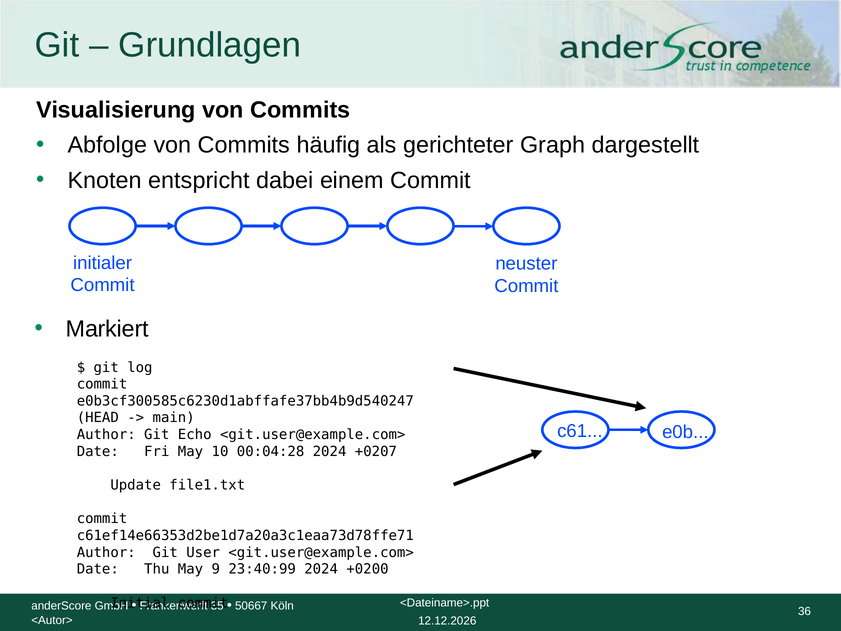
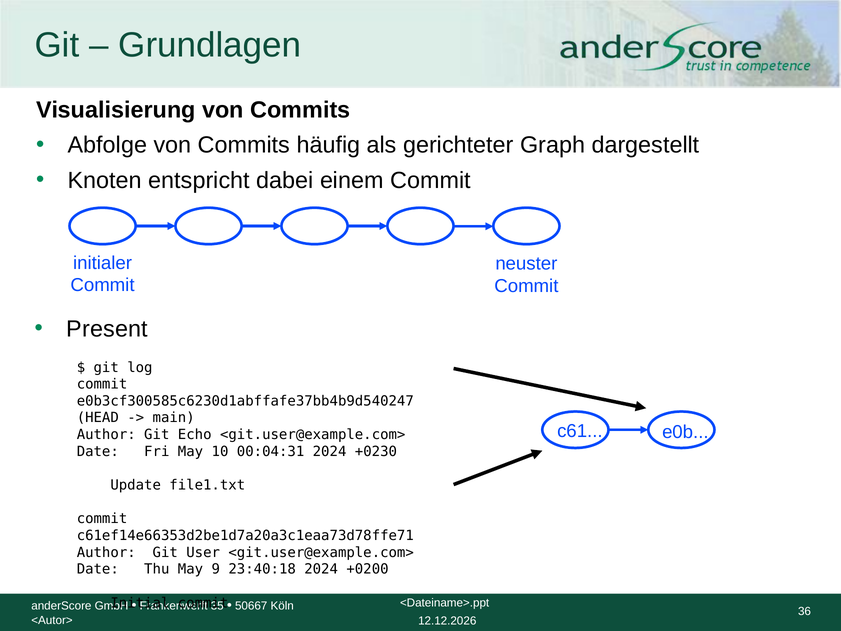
Markiert: Markiert -> Present (107, 329)
00:04:28: 00:04:28 -> 00:04:31 (271, 451)
+0207: +0207 -> +0230 (376, 451)
23:40:99: 23:40:99 -> 23:40:18 (262, 569)
